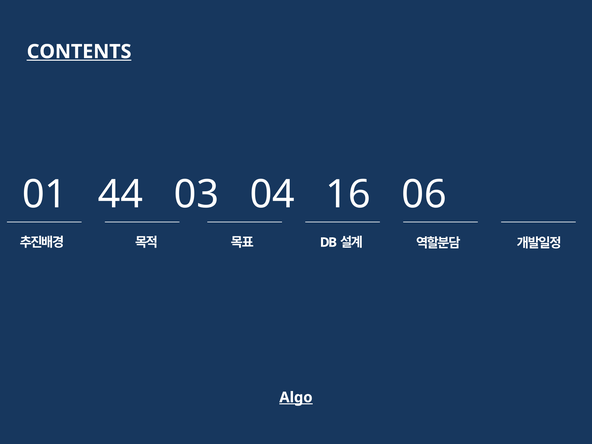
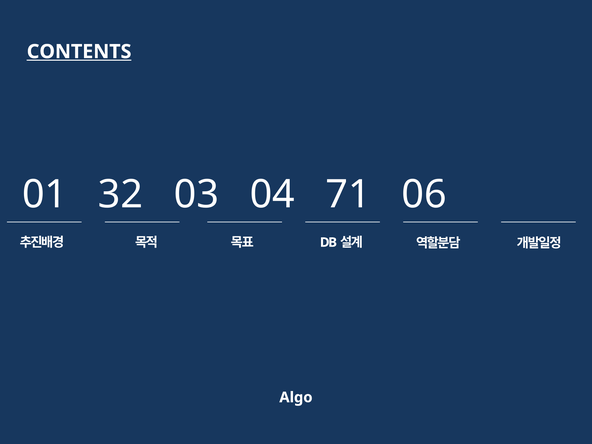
44: 44 -> 32 (121, 194)
16: 16 -> 71 (348, 194)
Algo underline: present -> none (296, 397)
